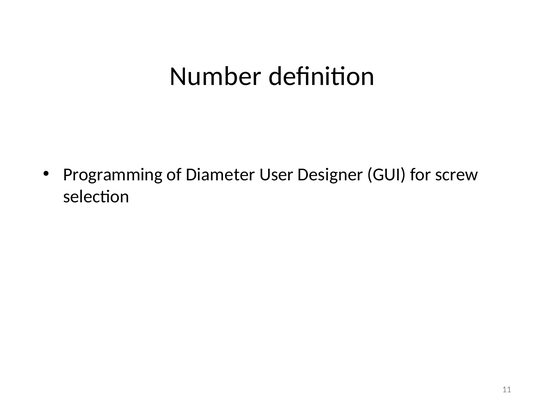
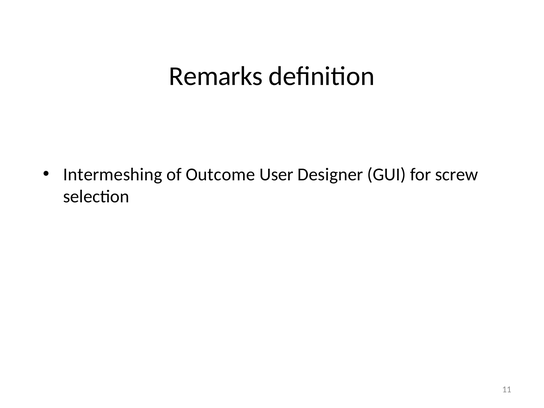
Number: Number -> Remarks (216, 76)
Programming: Programming -> Intermeshing (113, 175)
Diameter: Diameter -> Outcome (220, 175)
